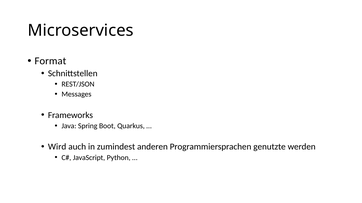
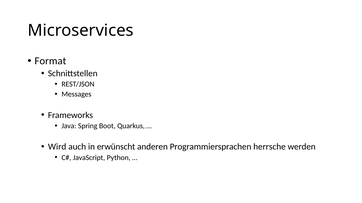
zumindest: zumindest -> erwünscht (116, 147)
genutzte: genutzte -> herrsche (270, 147)
